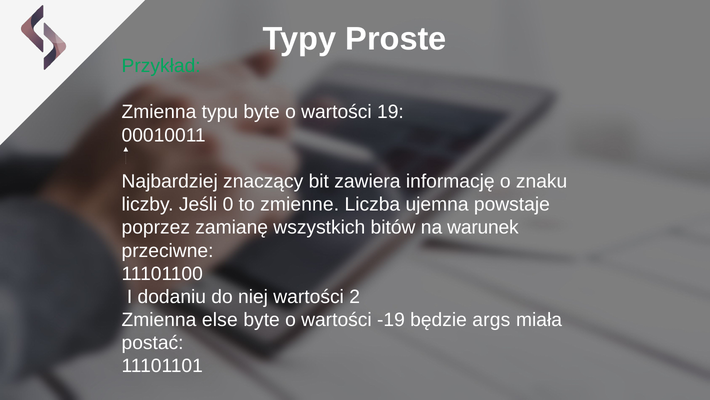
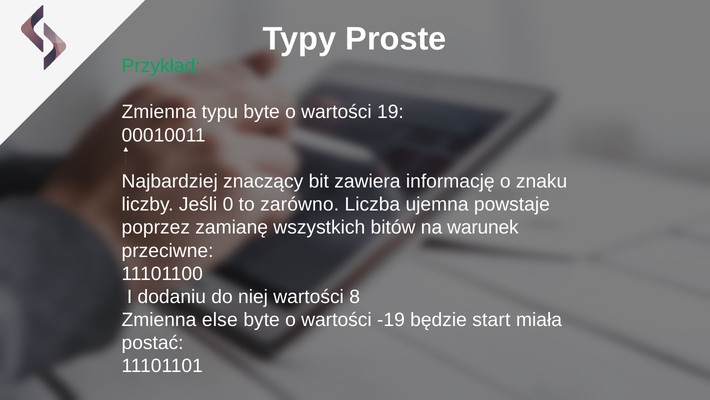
zmienne: zmienne -> zarówno (300, 204)
2: 2 -> 8 (355, 296)
args: args -> start (491, 319)
